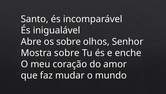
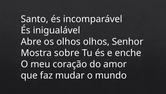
os sobre: sobre -> olhos (68, 41)
